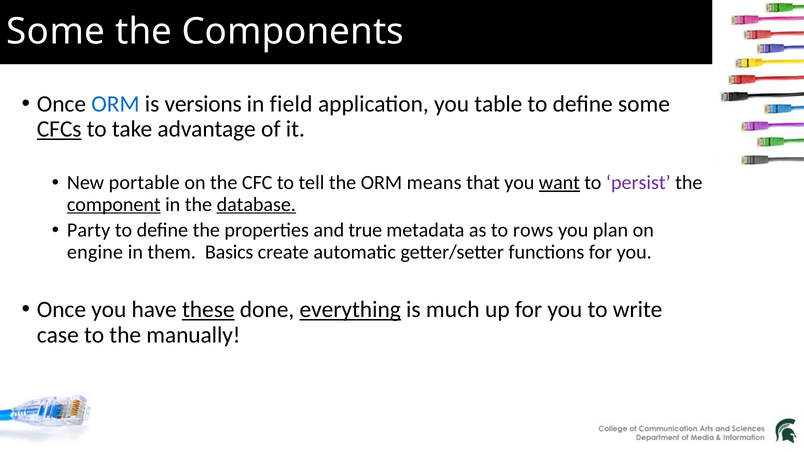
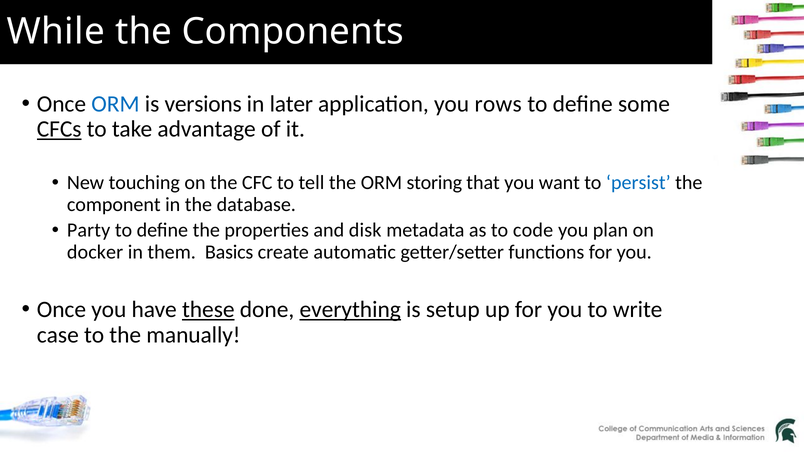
Some: Some -> While (56, 32)
field: field -> later (291, 104)
table: table -> rows (498, 104)
portable: portable -> touching (144, 183)
means: means -> storing (434, 183)
want underline: present -> none (559, 183)
persist colour: purple -> blue (638, 183)
component underline: present -> none (114, 205)
database underline: present -> none (256, 205)
true: true -> disk (365, 230)
rows: rows -> code (533, 230)
engine: engine -> docker (95, 252)
much: much -> setup (453, 310)
